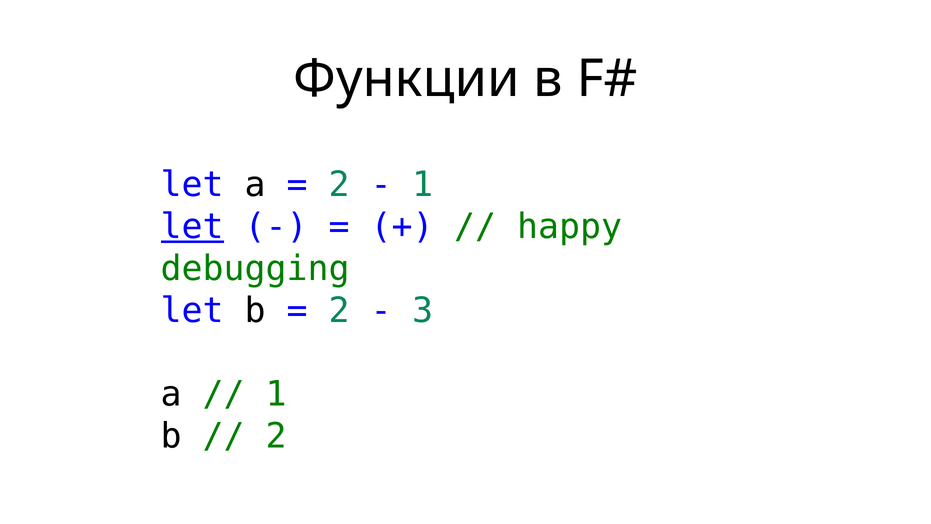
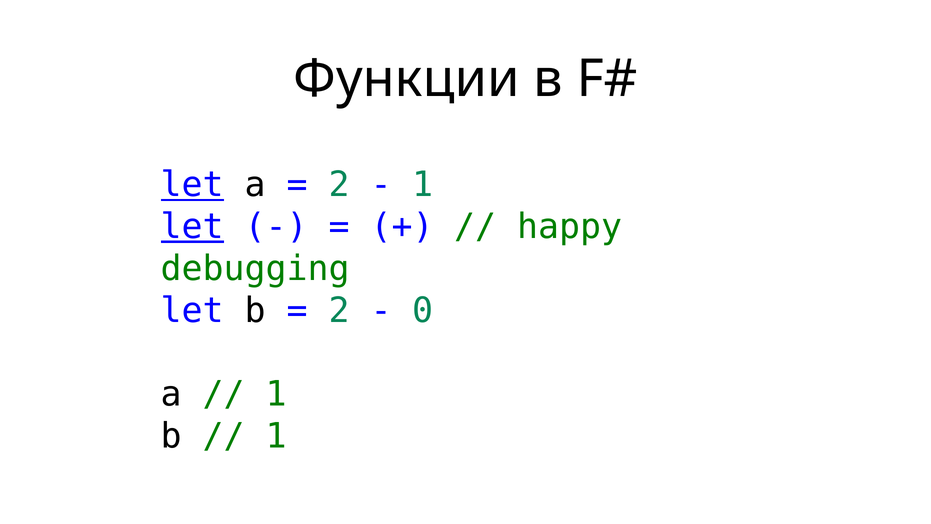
let underline: none -> present (192, 185)
3: 3 -> 0 (423, 310)
2: 2 -> 1 (276, 436)
